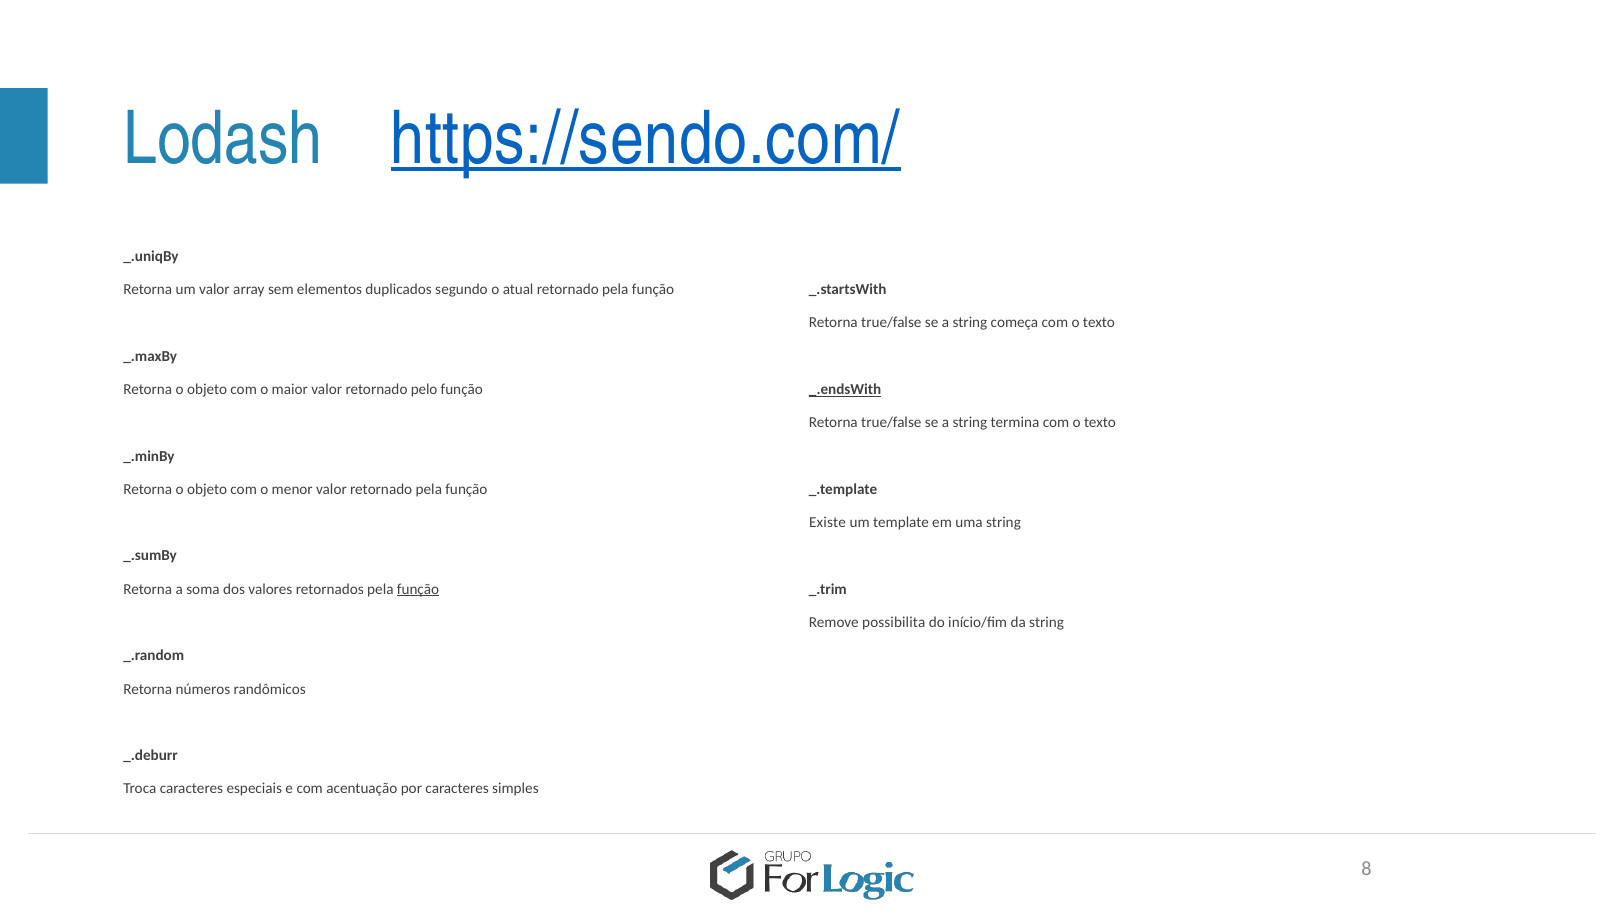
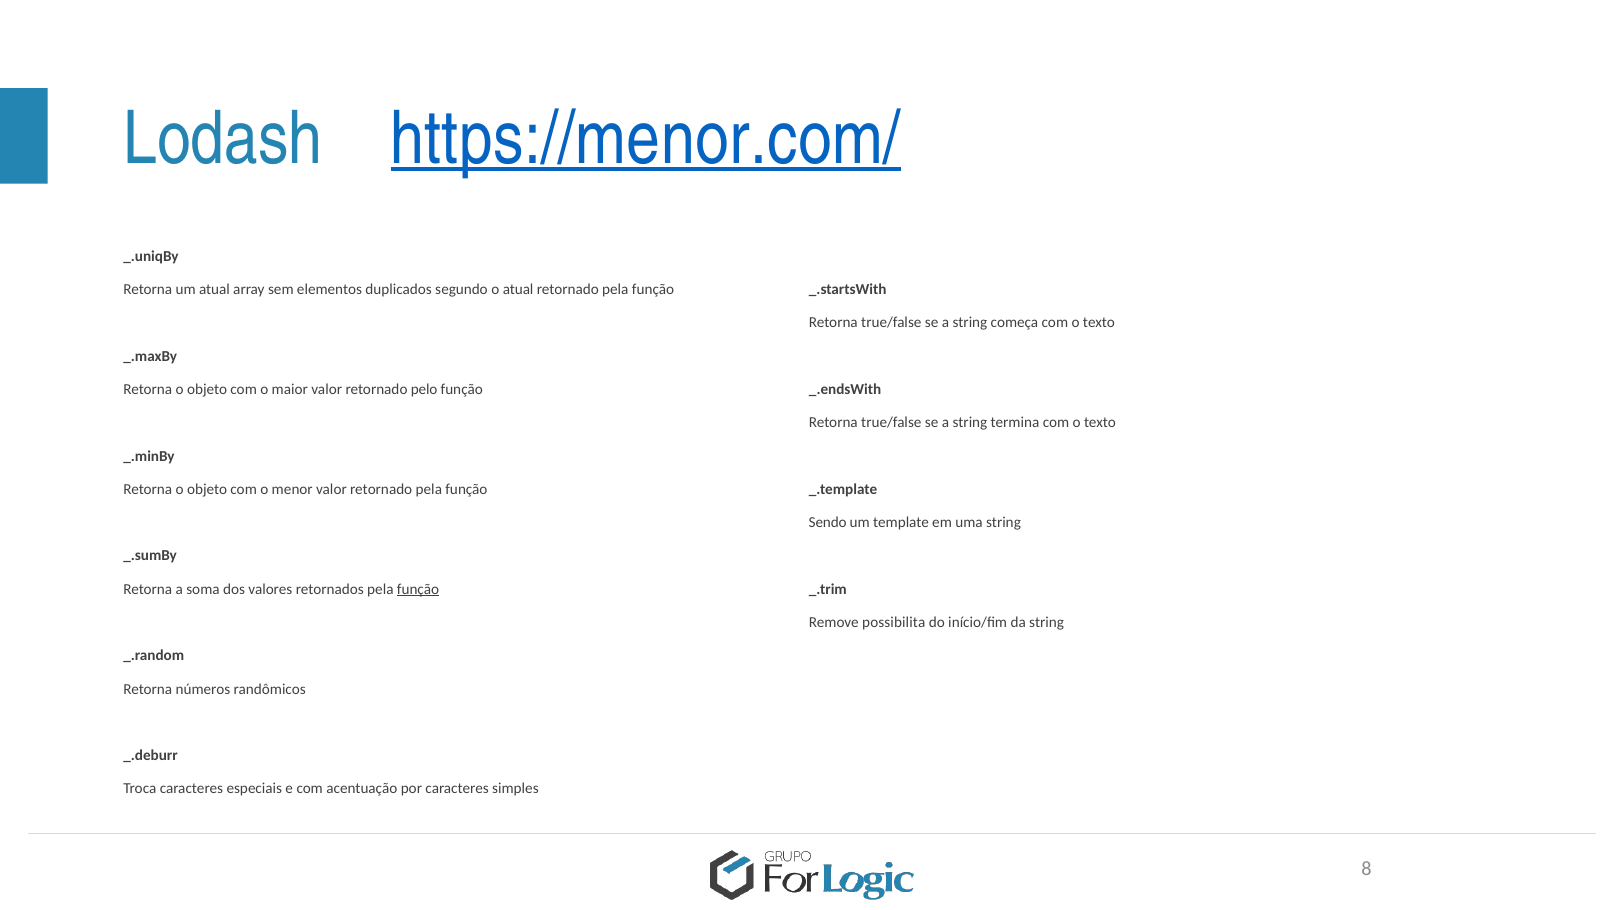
https://sendo.com/: https://sendo.com/ -> https://menor.com/ (645, 139)
um valor: valor -> atual (214, 290)
_.endsWith underline: present -> none (845, 390)
Existe: Existe -> Sendo (828, 523)
